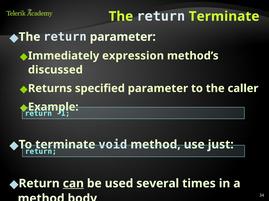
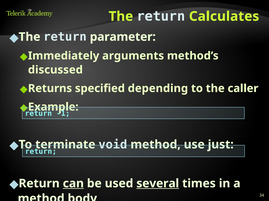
return Terminate: Terminate -> Calculates (224, 16)
expression: expression -> arguments (133, 56)
specified parameter: parameter -> depending (158, 89)
several underline: none -> present (158, 184)
